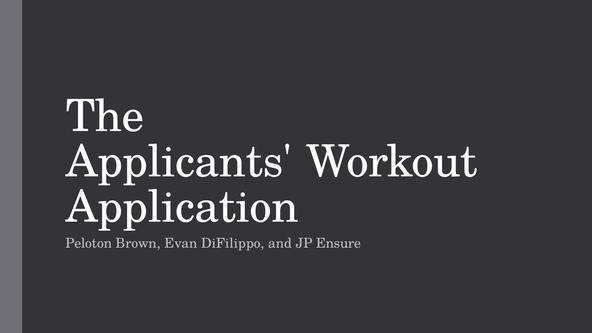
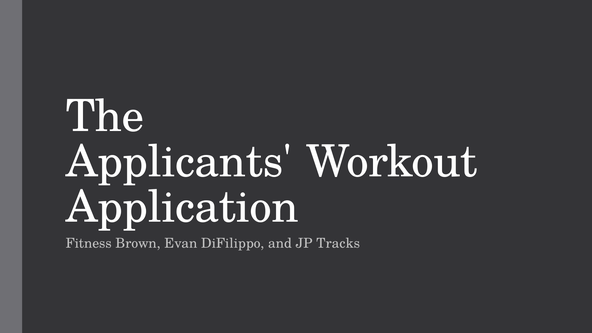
Peloton: Peloton -> Fitness (89, 243)
Ensure: Ensure -> Tracks (338, 243)
